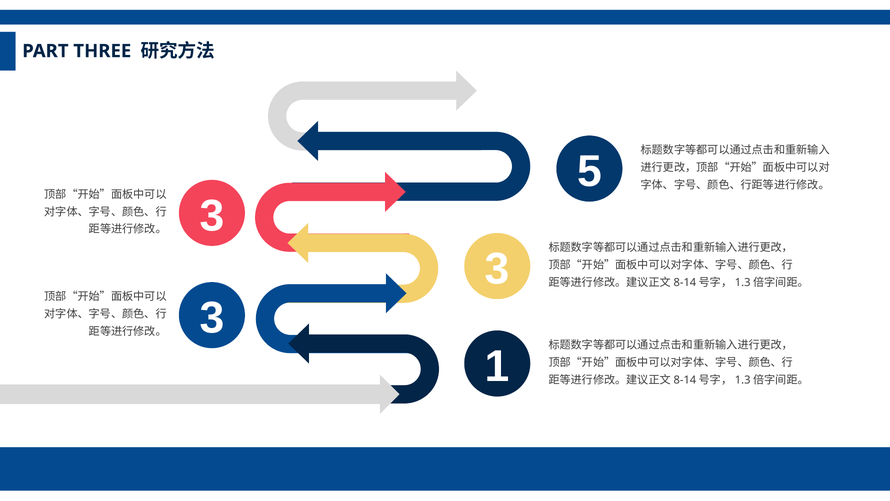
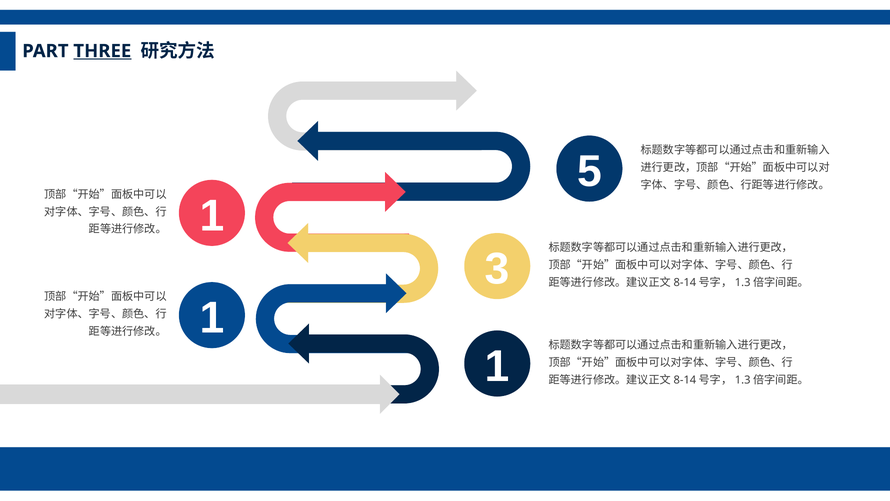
THREE underline: none -> present (102, 51)
3: 3 -> 1 (212, 216)
3: 3 -> 1 (212, 318)
